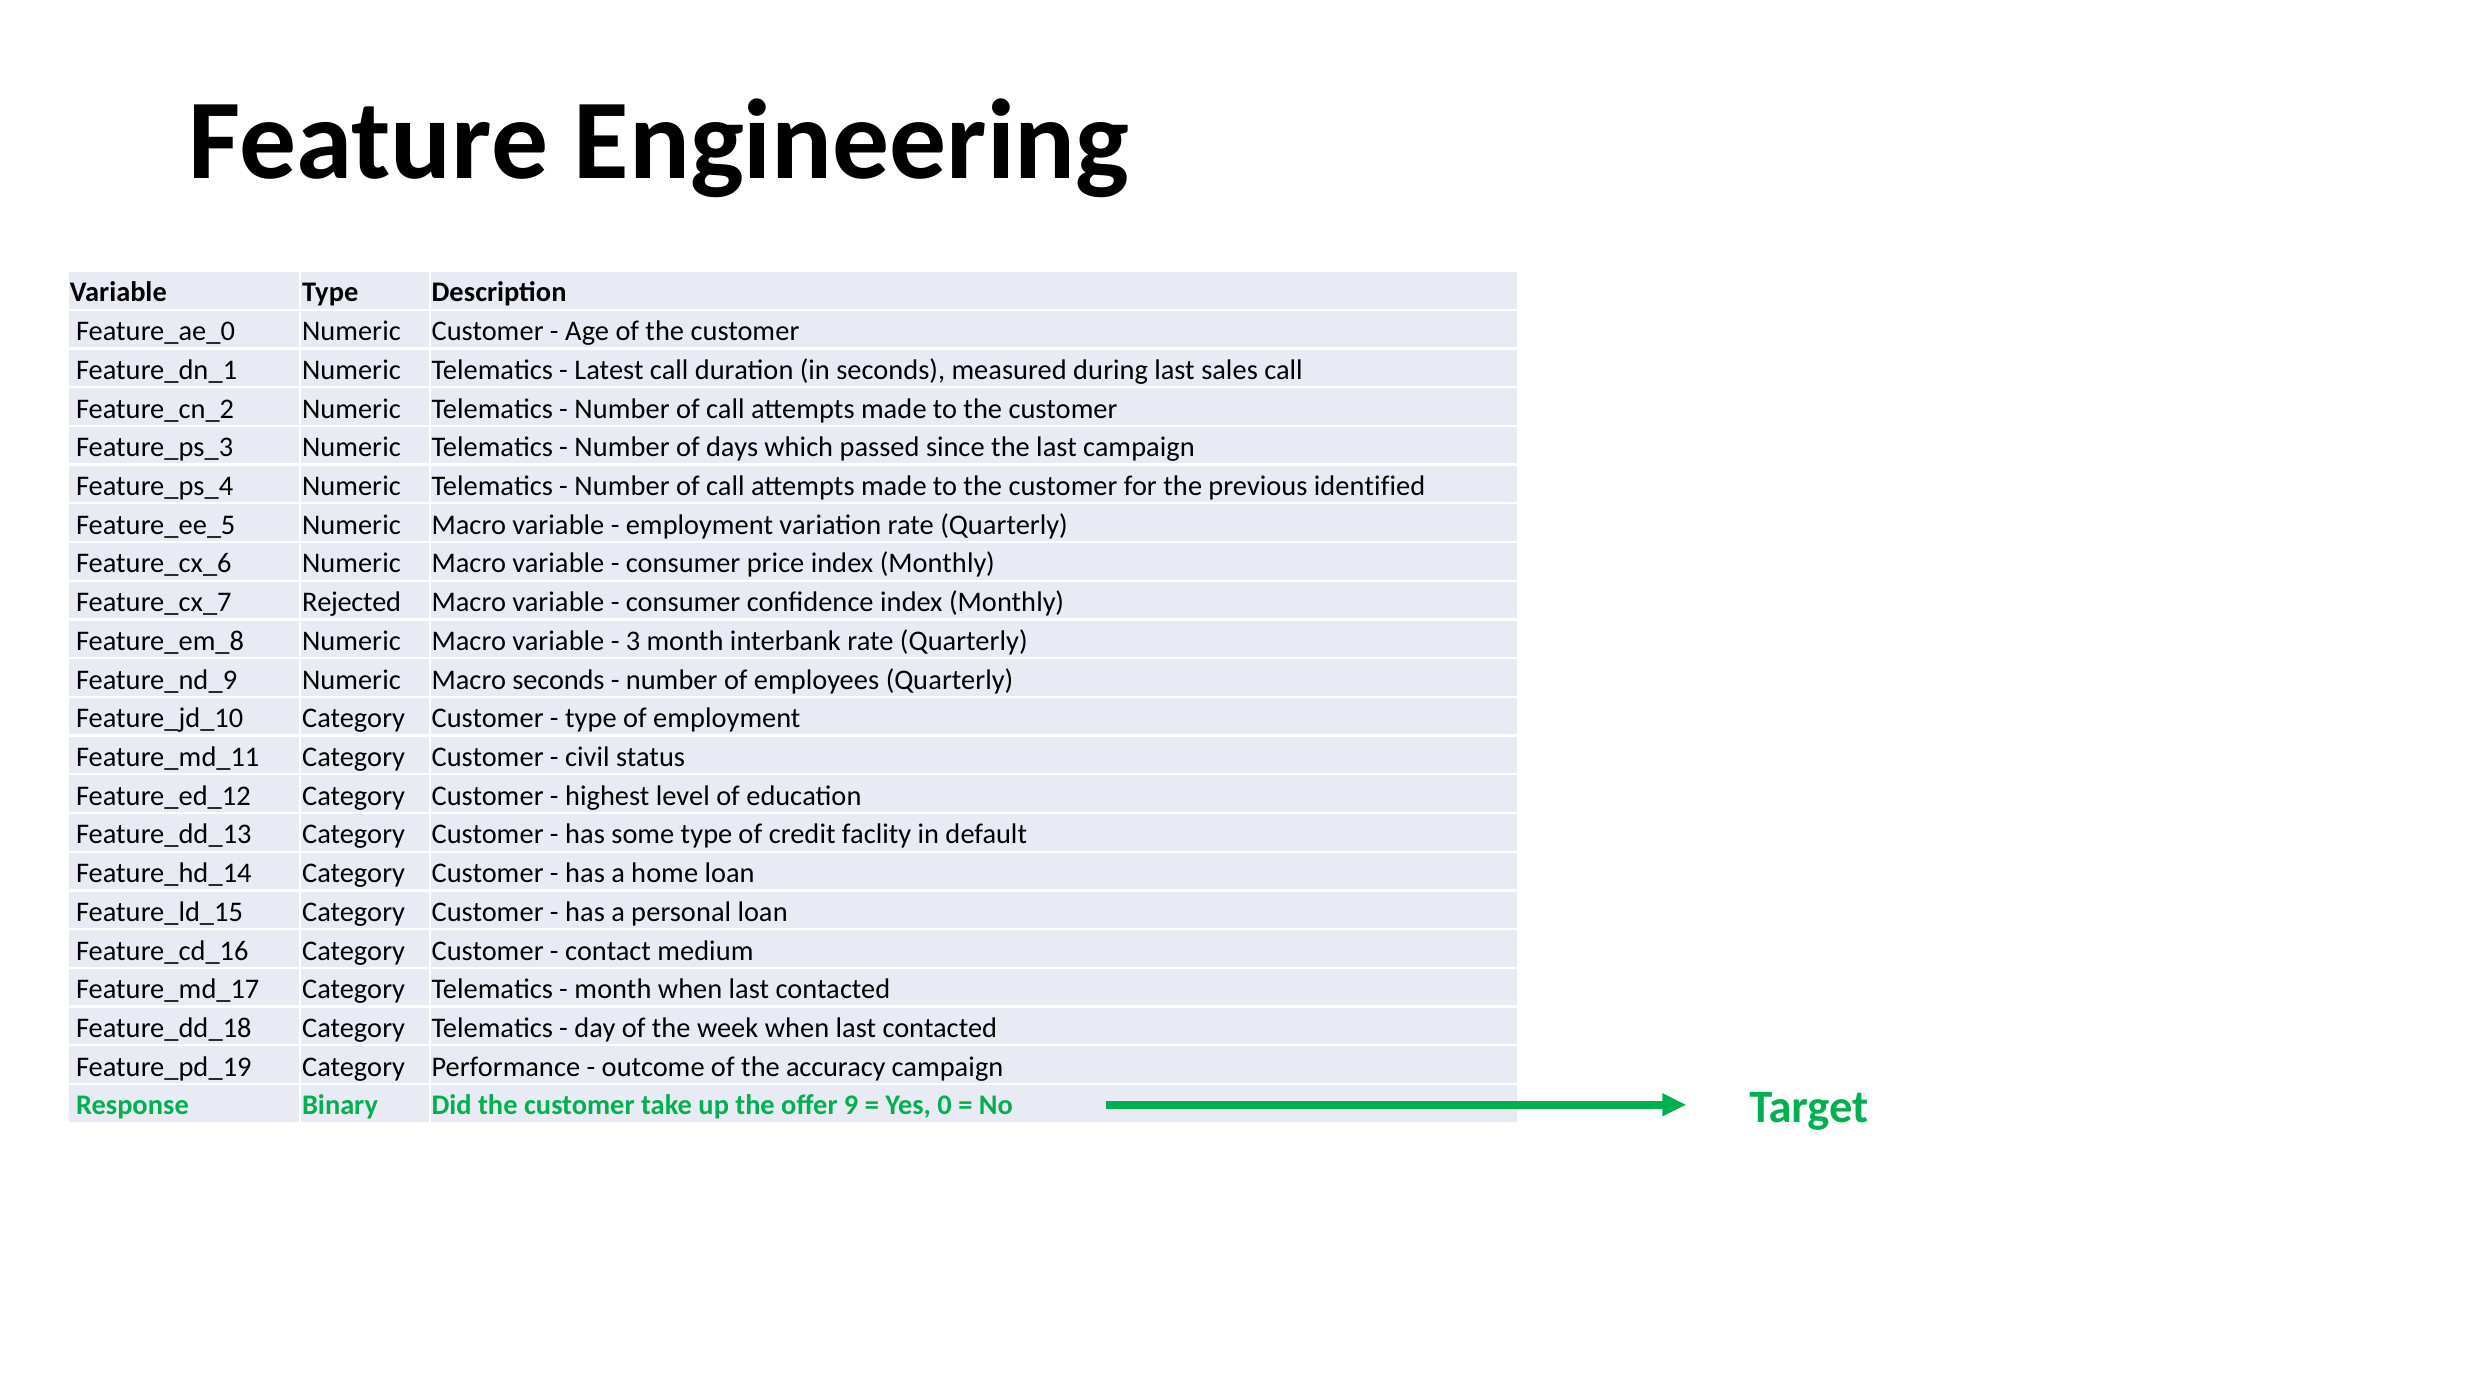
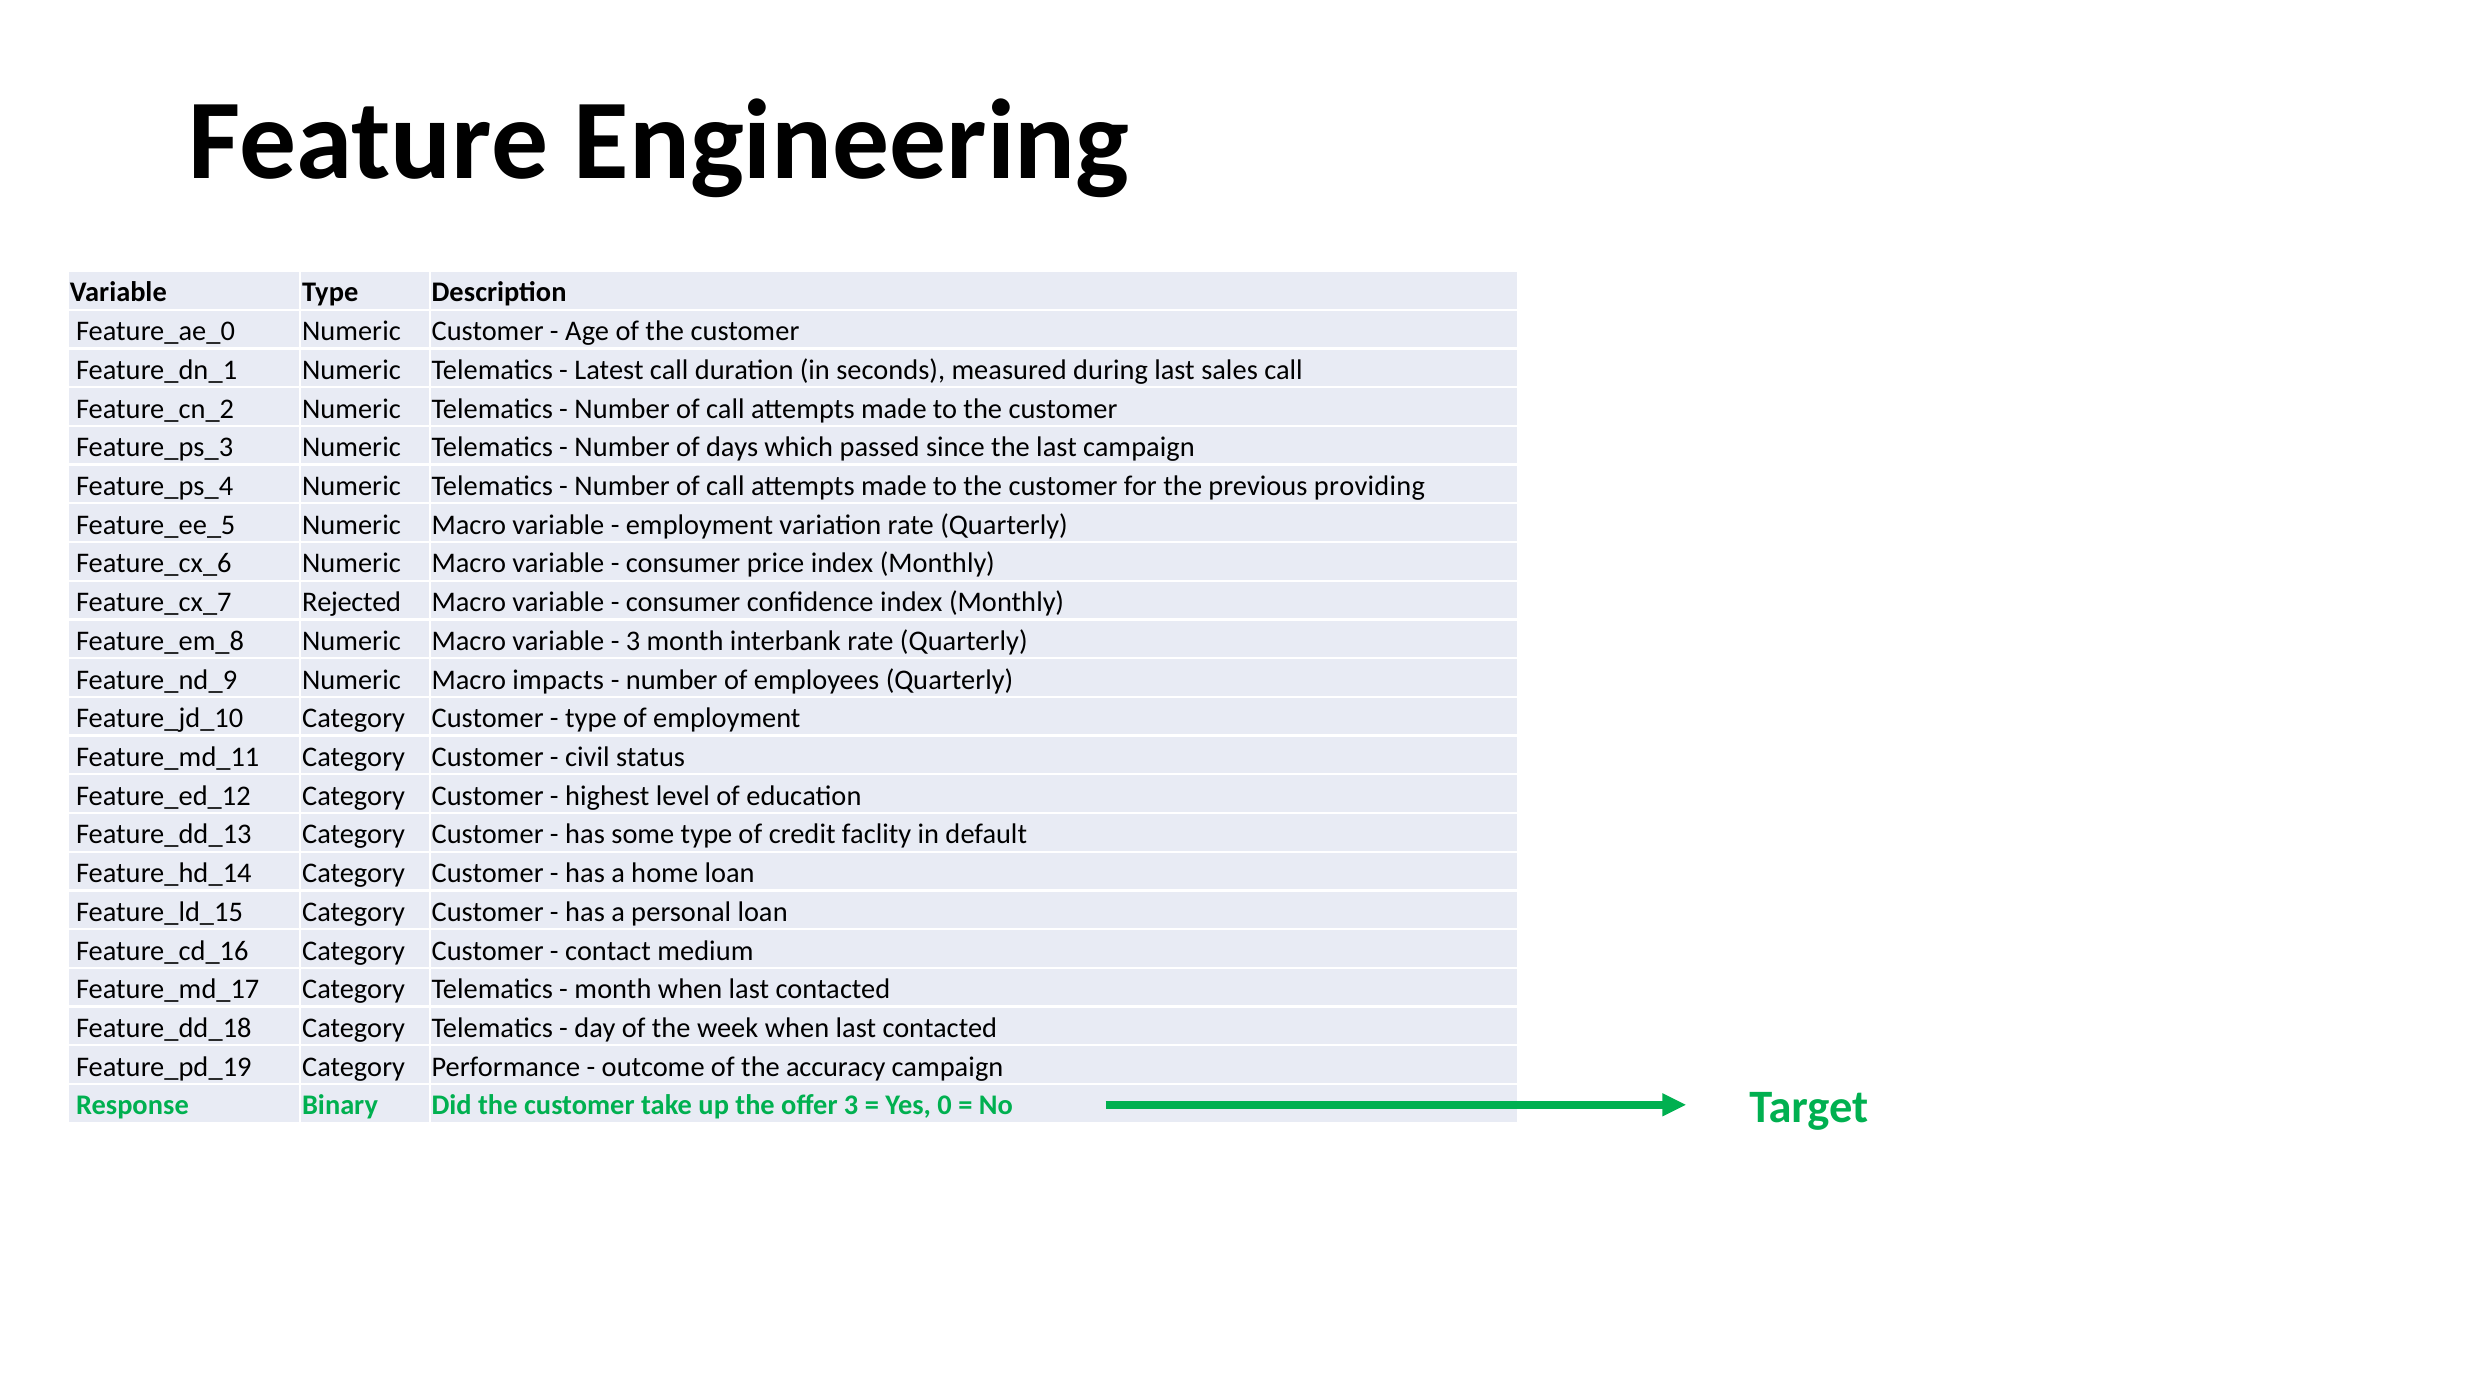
identified: identified -> providing (1369, 486)
Macro seconds: seconds -> impacts (558, 680)
offer 9: 9 -> 3 (851, 1105)
